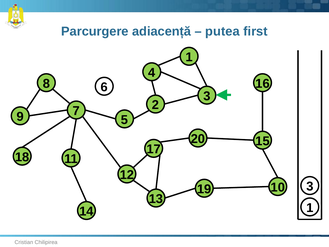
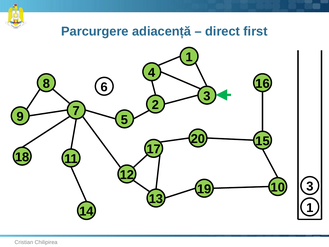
putea: putea -> direct (223, 31)
